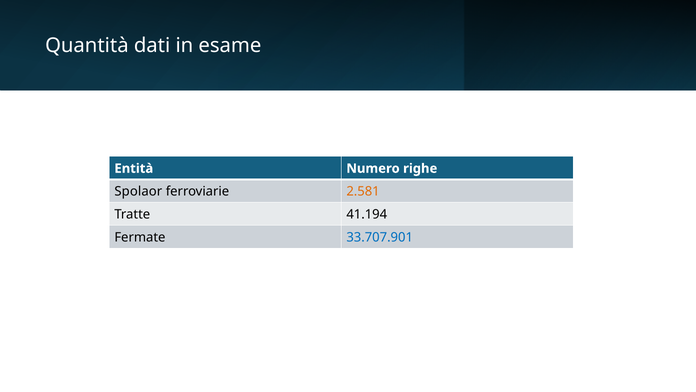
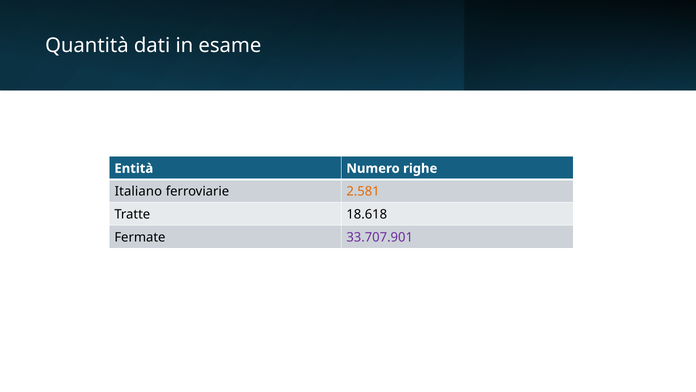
Spolaor: Spolaor -> Italiano (138, 191)
41.194: 41.194 -> 18.618 (367, 214)
33.707.901 colour: blue -> purple (380, 237)
